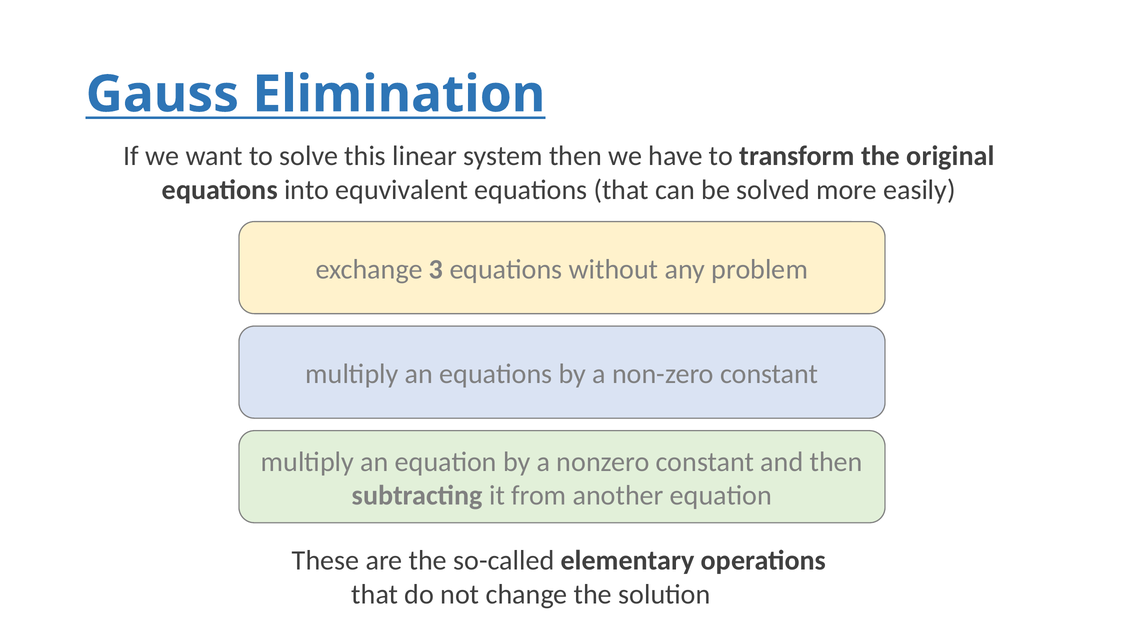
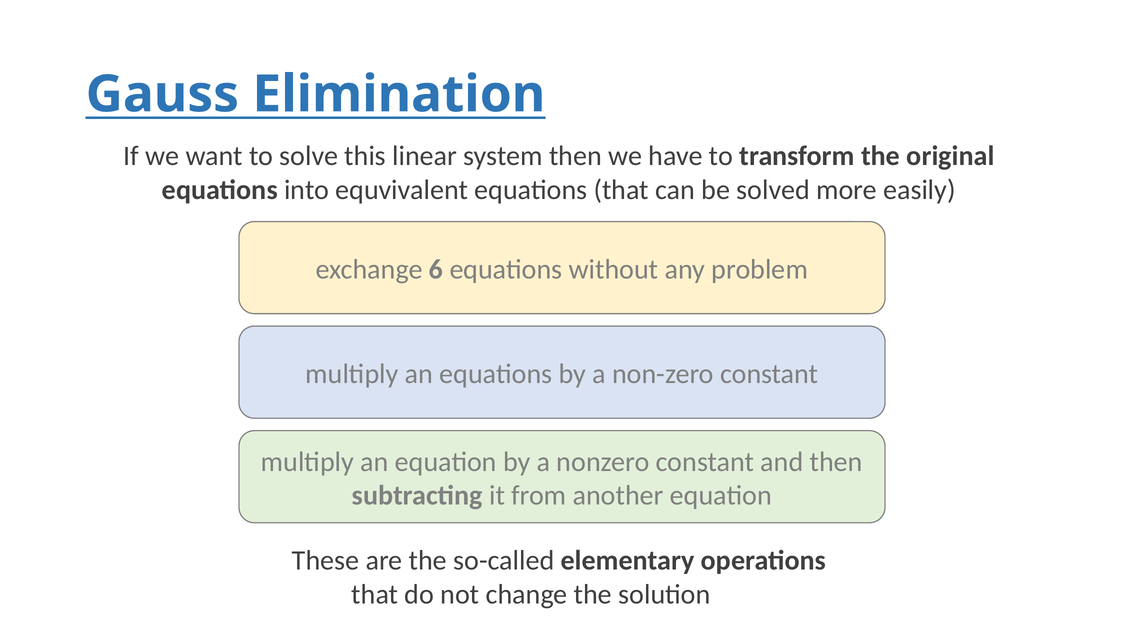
3: 3 -> 6 (436, 270)
